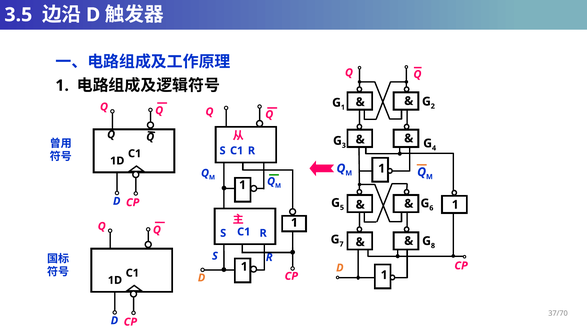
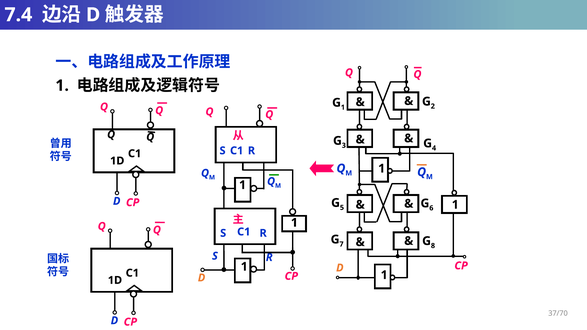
3.5: 3.5 -> 7.4 (18, 15)
